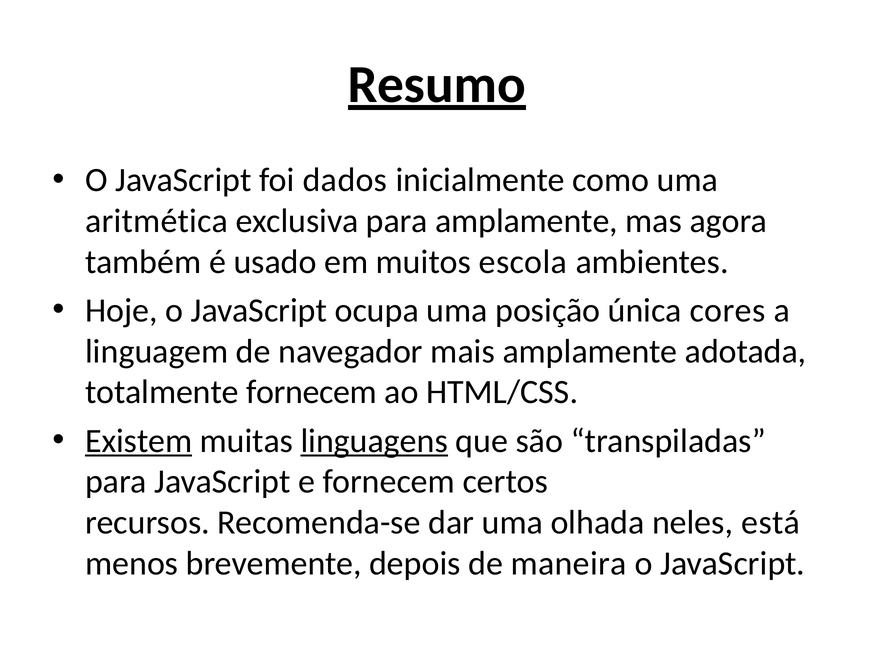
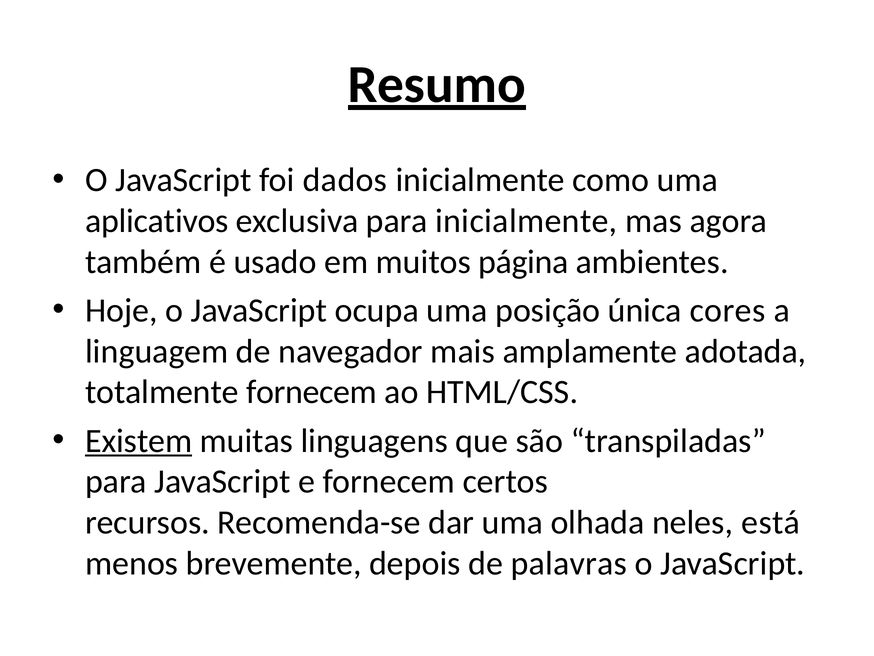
aritmética: aritmética -> aplicativos (157, 221)
para amplamente: amplamente -> inicialmente (526, 221)
escola: escola -> página (523, 262)
linguagens underline: present -> none (374, 441)
maneira: maneira -> palavras (569, 563)
